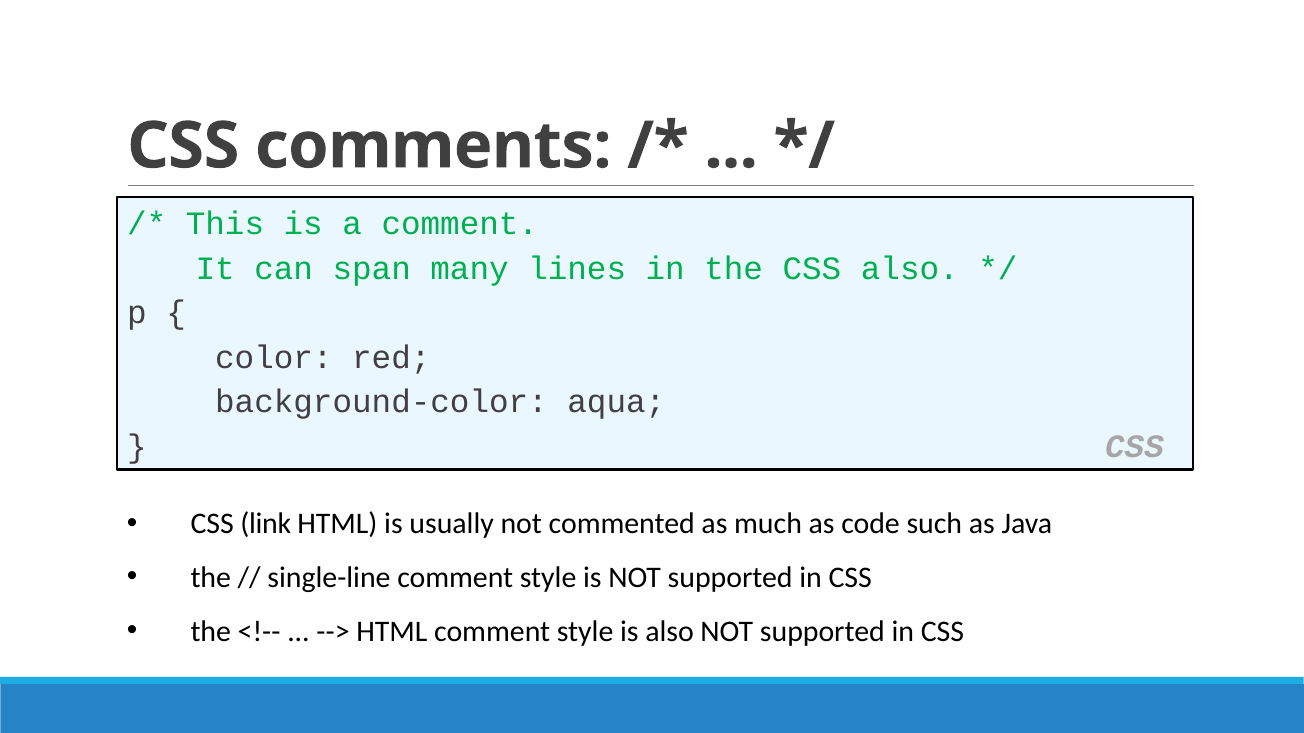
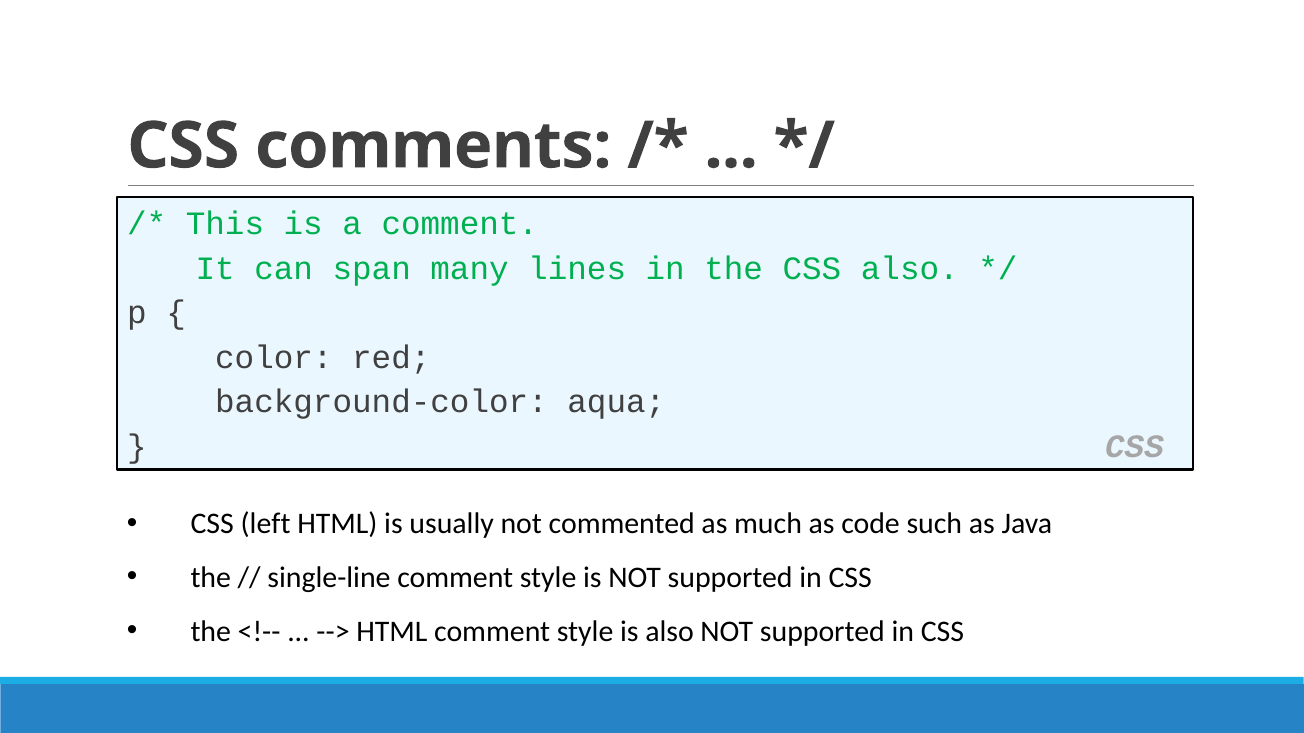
link: link -> left (266, 524)
